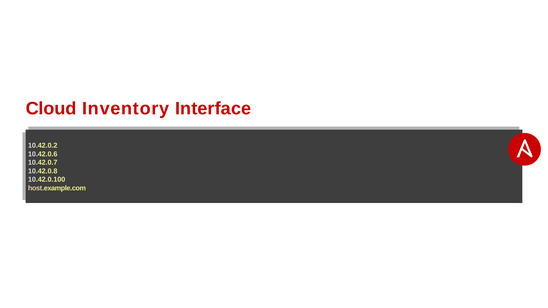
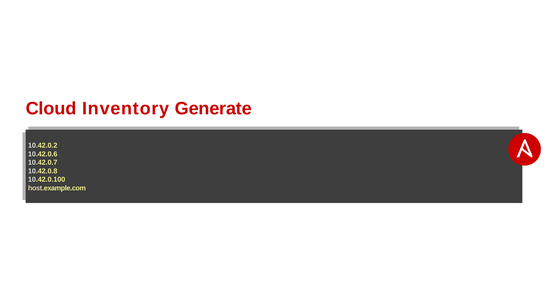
Interface: Interface -> Generate (213, 109)
